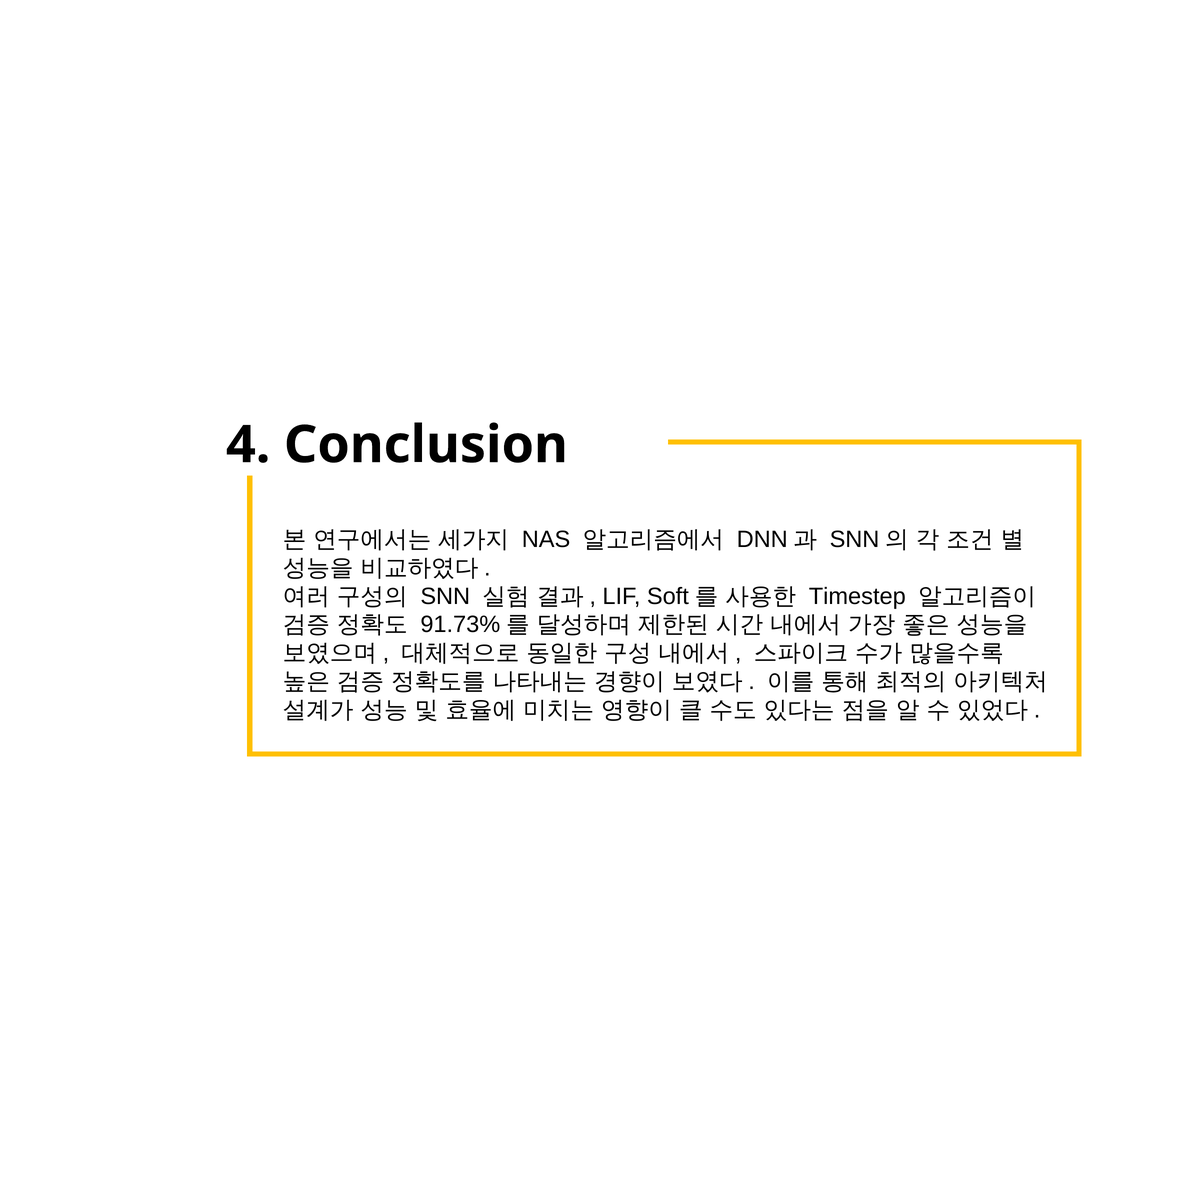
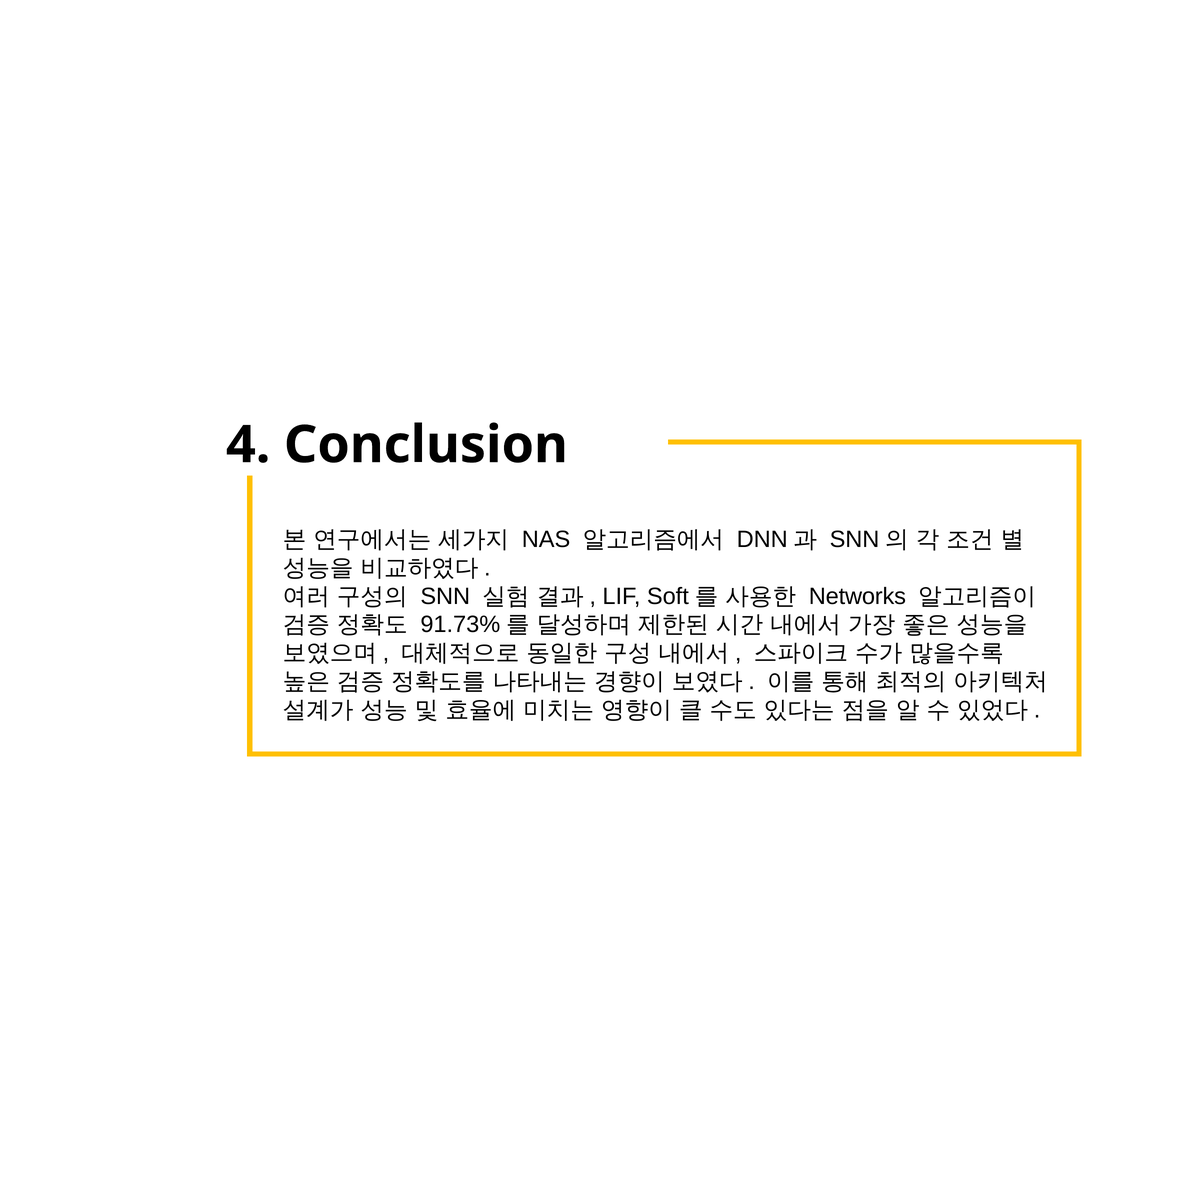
Timestep: Timestep -> Networks (857, 596)
